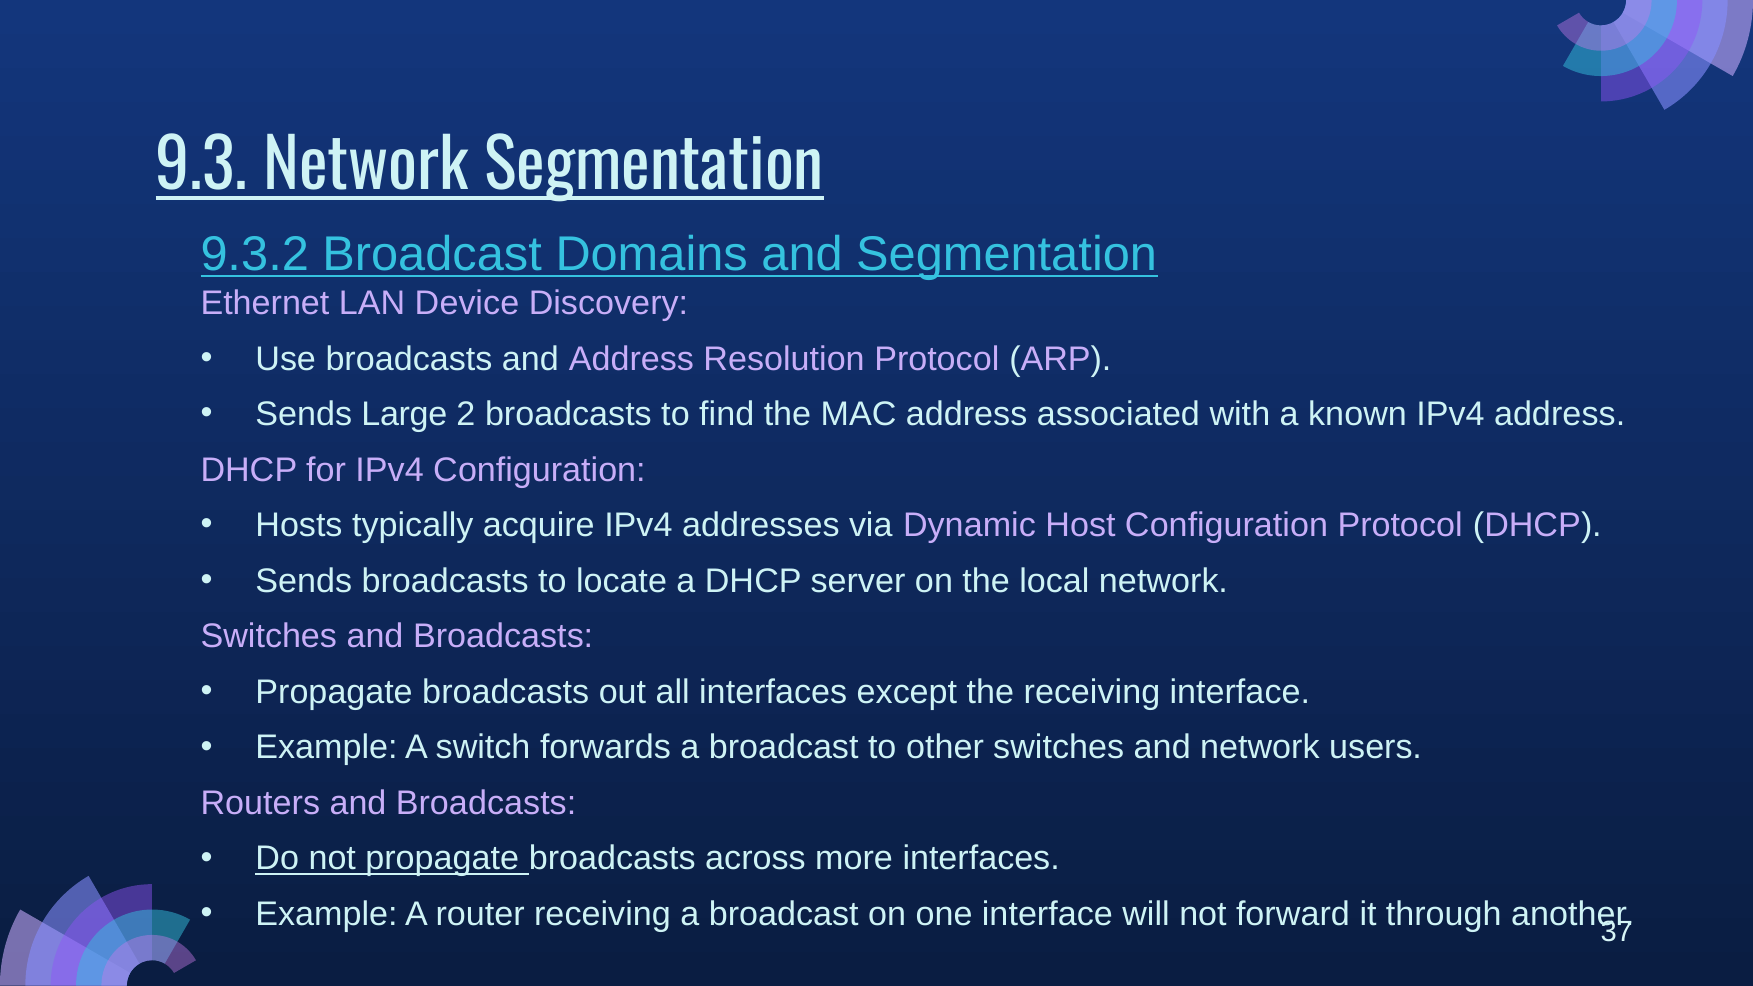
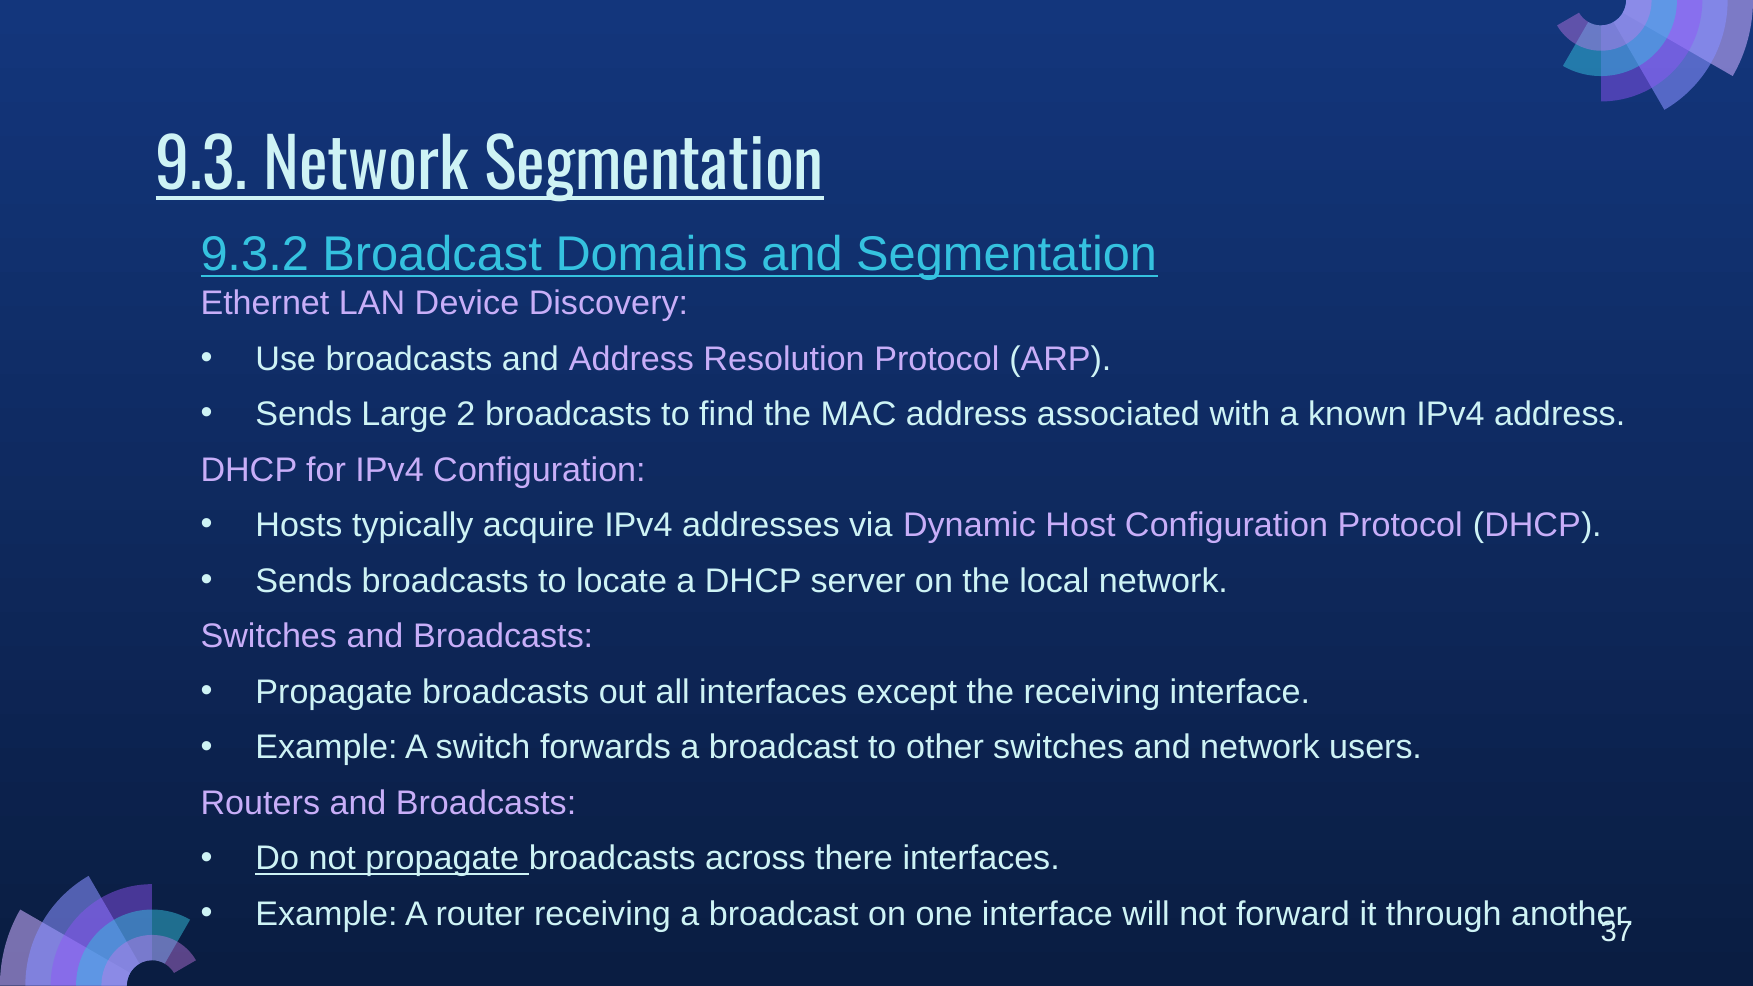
more: more -> there (854, 859)
